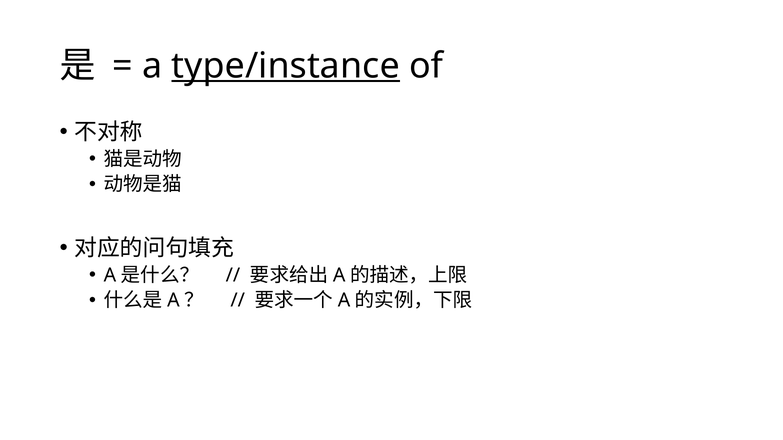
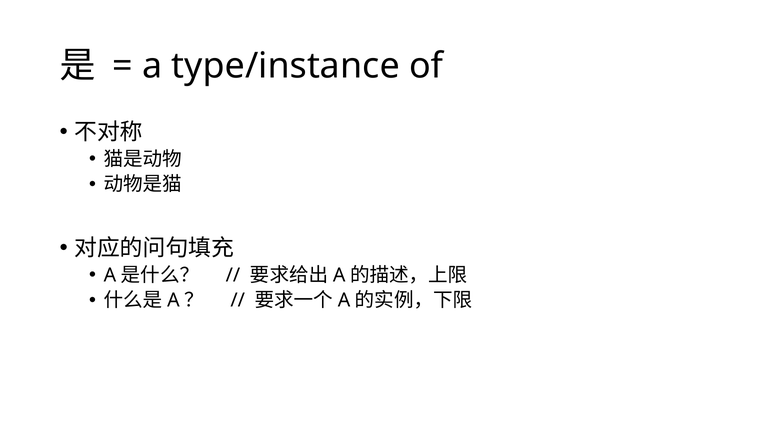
type/instance underline: present -> none (286, 66)
